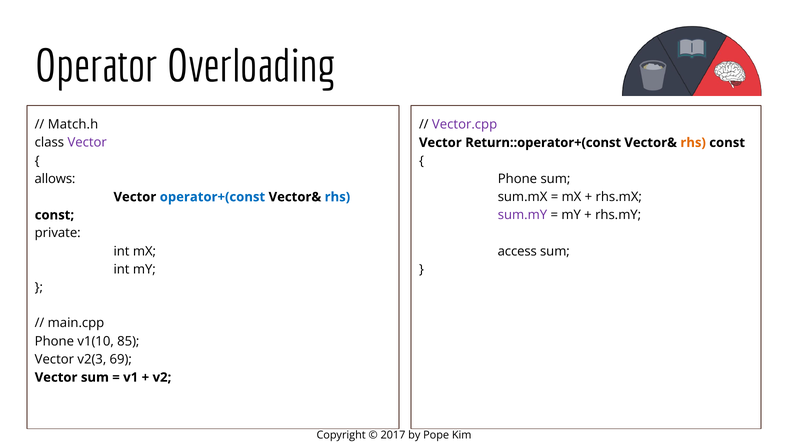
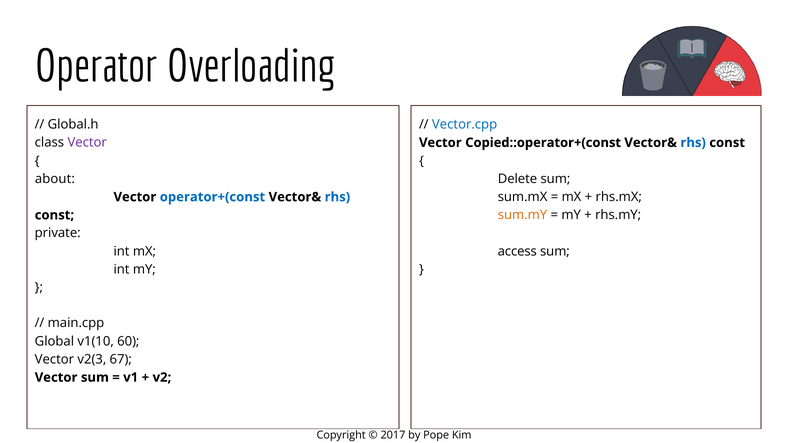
Match.h: Match.h -> Global.h (73, 125)
Vector.cpp colour: purple -> blue (465, 125)
Return::operator+(const: Return::operator+(const -> Copied::operator+(const (543, 143)
rhs colour: orange -> blue (693, 143)
allows: allows -> about (55, 179)
Phone: Phone -> Delete (517, 179)
sum.mY colour: purple -> orange (522, 215)
Phone: Phone -> Global (54, 341)
85: 85 -> 60 (128, 341)
69: 69 -> 67 (121, 360)
